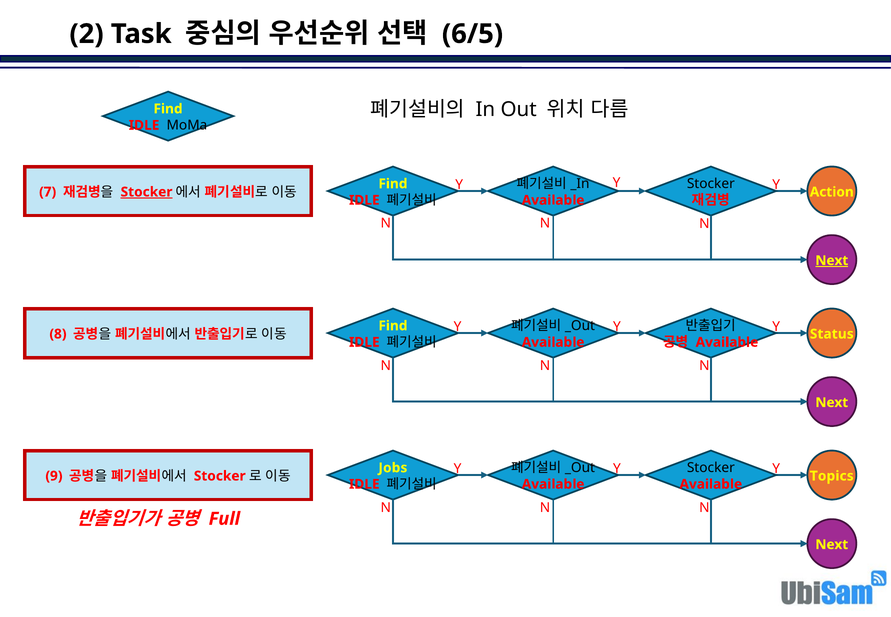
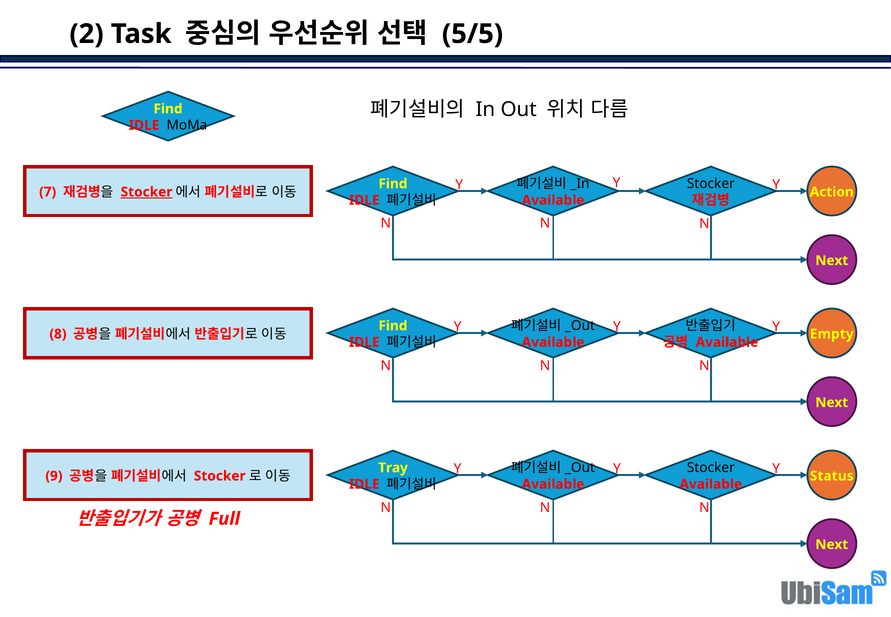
6/5: 6/5 -> 5/5 (472, 34)
Next underline: present -> none (832, 260)
Status: Status -> Empty (832, 334)
Jobs: Jobs -> Tray (393, 468)
Topics: Topics -> Status (832, 476)
